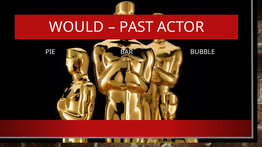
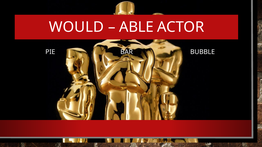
PAST: PAST -> ABLE (136, 27)
